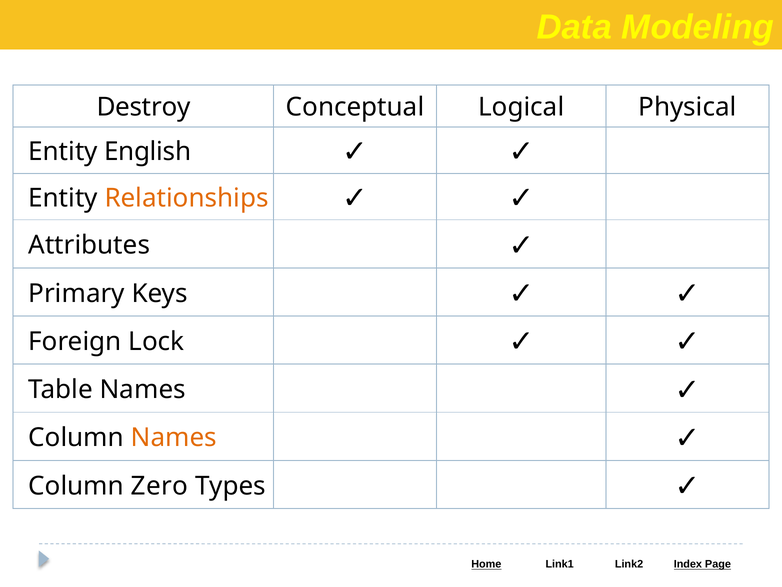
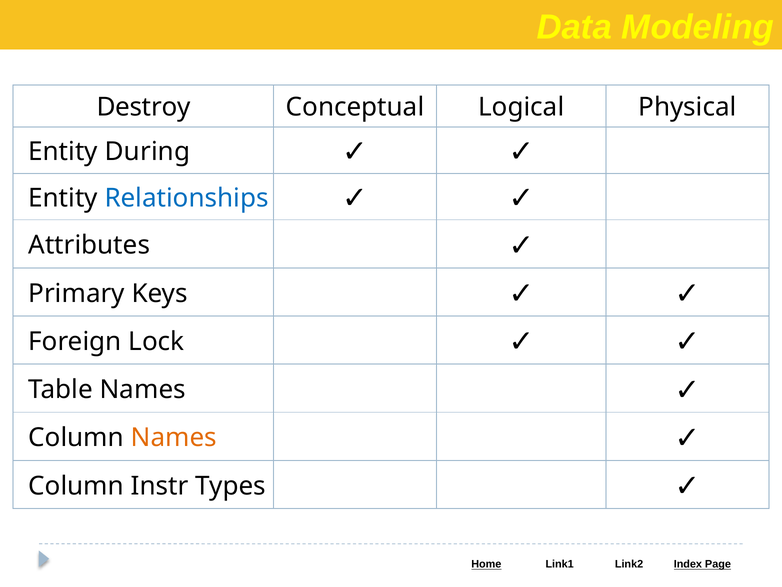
English: English -> During (147, 152)
Relationships colour: orange -> blue (187, 198)
Zero: Zero -> Instr (160, 486)
